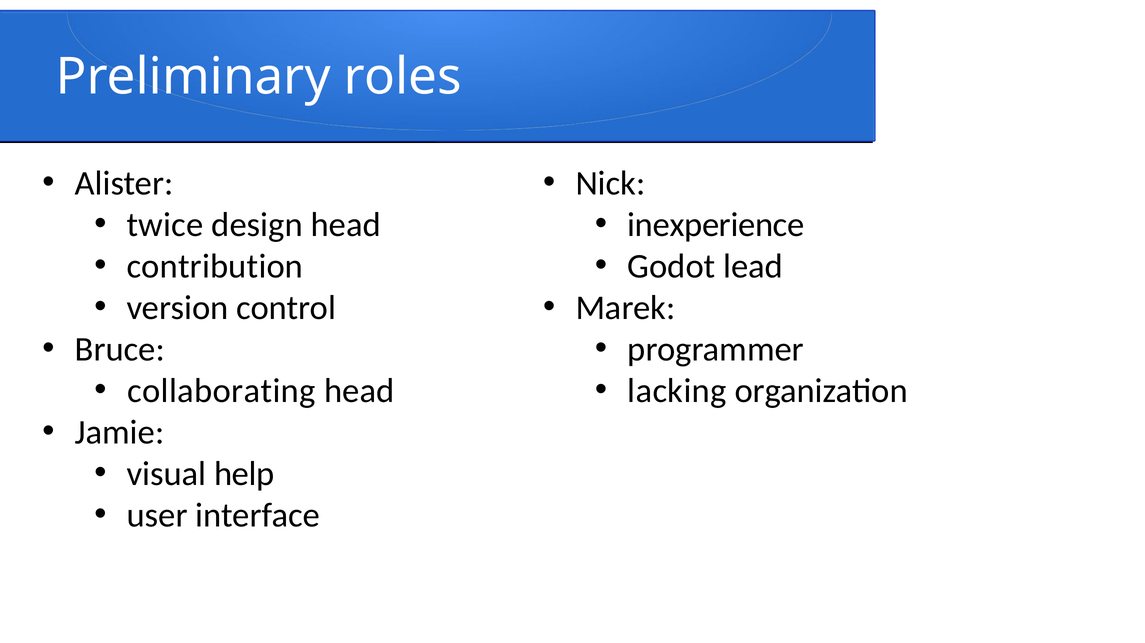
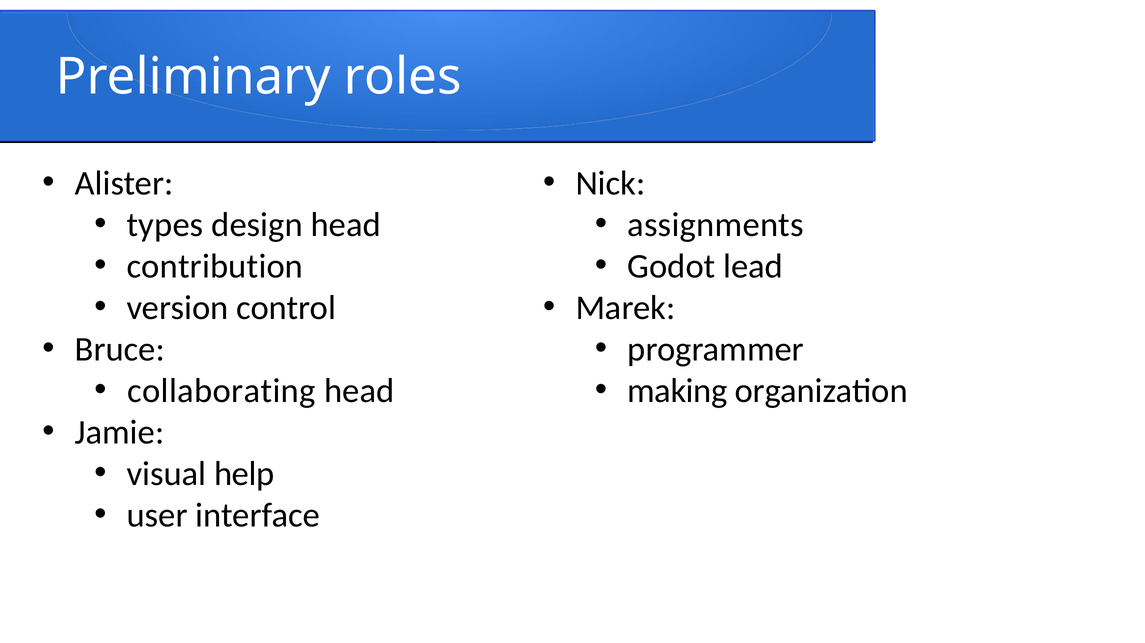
twice: twice -> types (165, 225)
inexperience: inexperience -> assignments (716, 225)
lacking: lacking -> making (677, 391)
